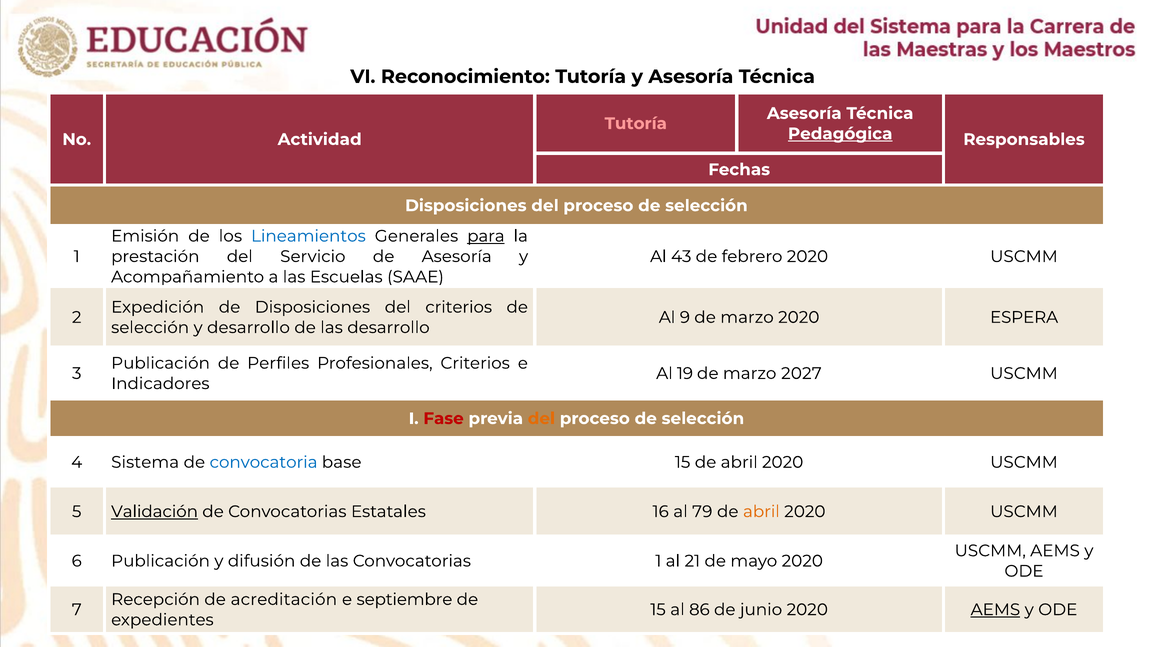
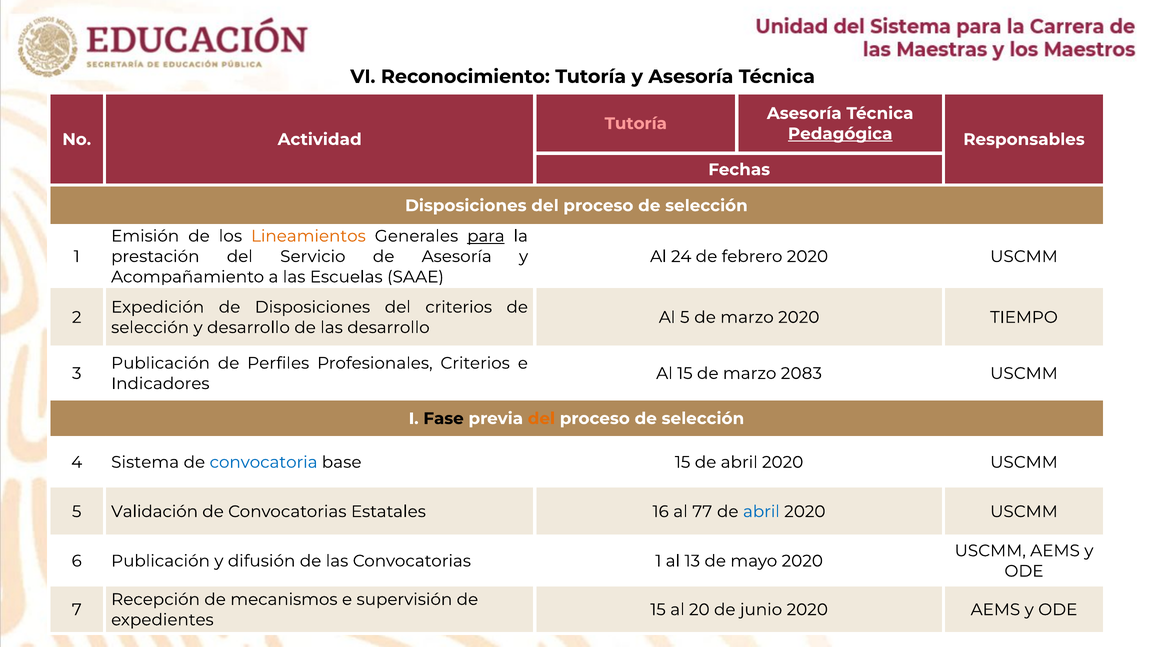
Lineamientos colour: blue -> orange (308, 236)
43: 43 -> 24 (681, 256)
Al 9: 9 -> 5 (685, 317)
ESPERA: ESPERA -> TIEMPO (1024, 317)
Al 19: 19 -> 15 (685, 373)
2027: 2027 -> 2083 (801, 373)
Fase colour: red -> black (444, 418)
Validación underline: present -> none (155, 511)
79: 79 -> 77 (702, 511)
abril colour: orange -> blue (761, 511)
21: 21 -> 13 (692, 561)
acreditación: acreditación -> mecanismos (284, 599)
septiembre: septiembre -> supervisión (404, 599)
86: 86 -> 20 (699, 610)
AEMS underline: present -> none (995, 610)
